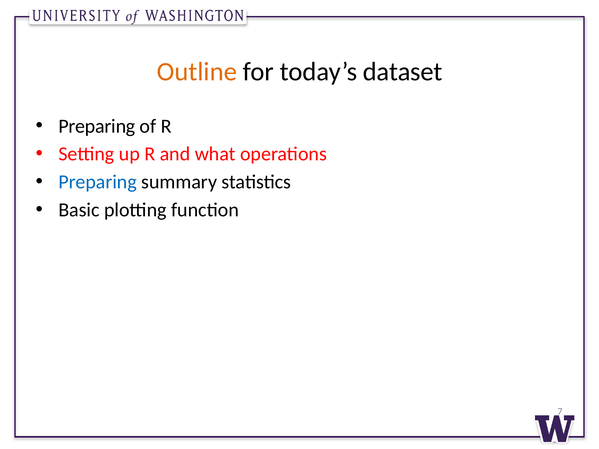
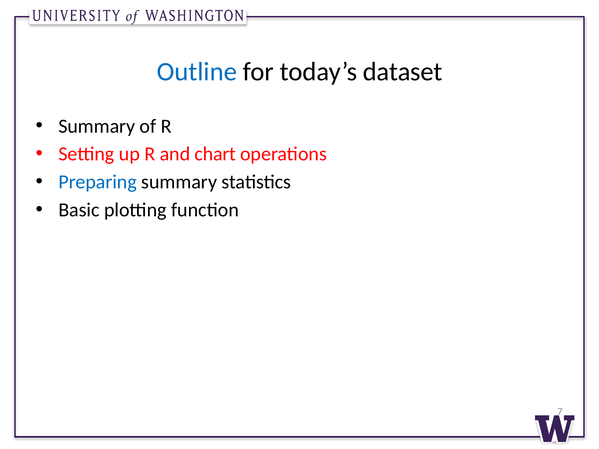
Outline colour: orange -> blue (197, 72)
Preparing: Preparing -> Summary (97, 126)
what: what -> chart (215, 154)
